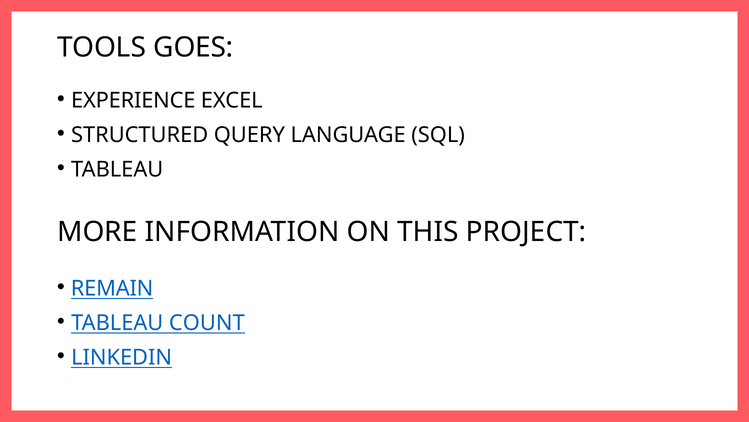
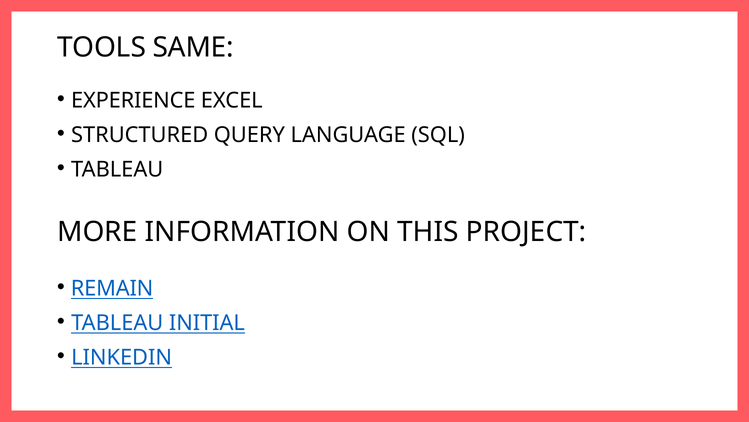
GOES: GOES -> SAME (193, 47)
COUNT: COUNT -> INITIAL (207, 322)
